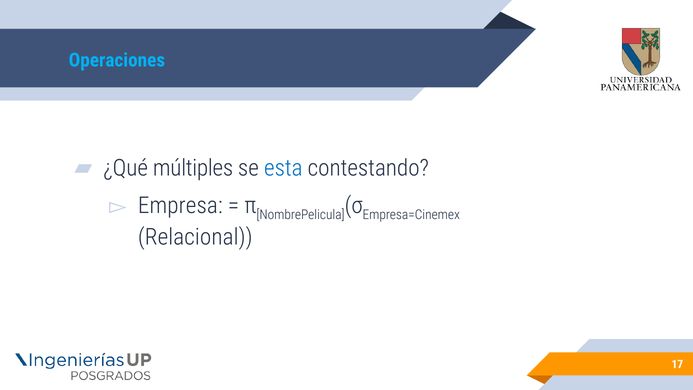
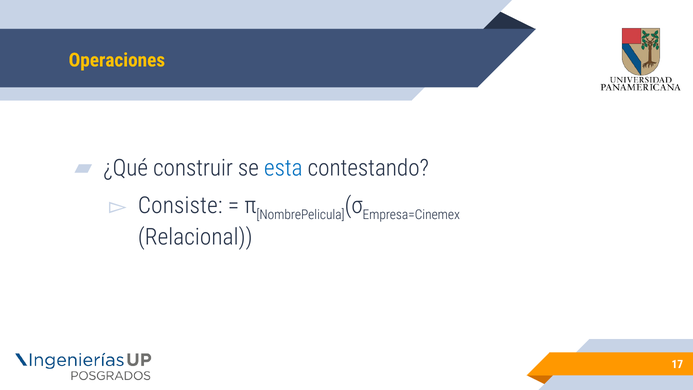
Operaciones colour: light blue -> yellow (117, 60)
múltiples: múltiples -> construir (193, 168)
Empresa: Empresa -> Consiste (180, 206)
